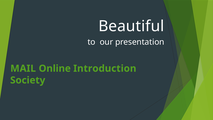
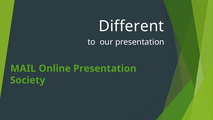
Beautiful: Beautiful -> Different (131, 26)
Online Introduction: Introduction -> Presentation (105, 68)
